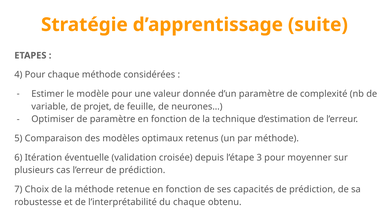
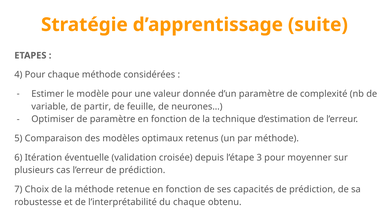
projet: projet -> partir (98, 106)
